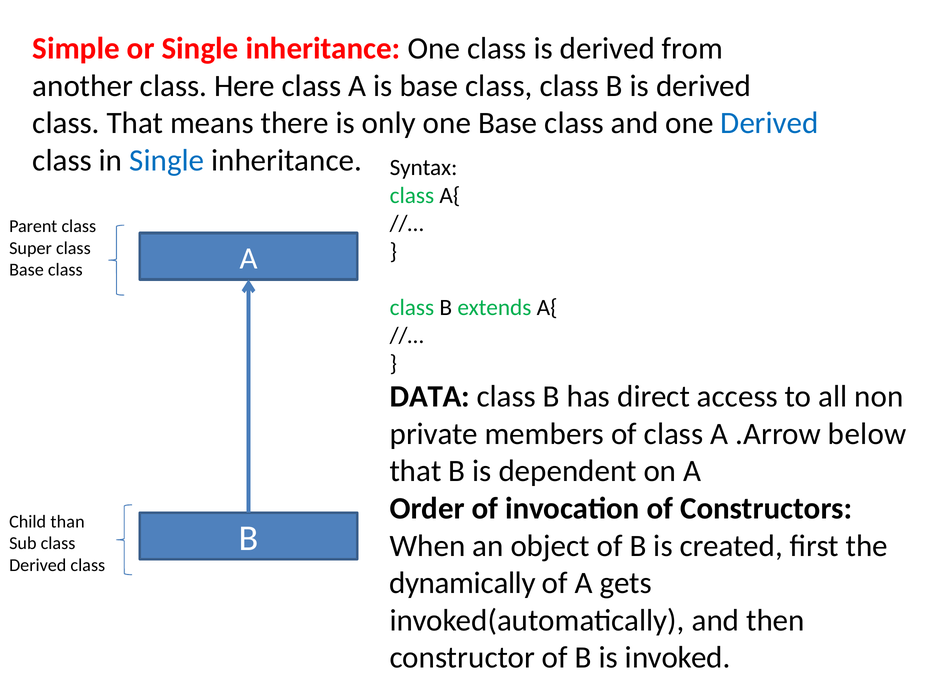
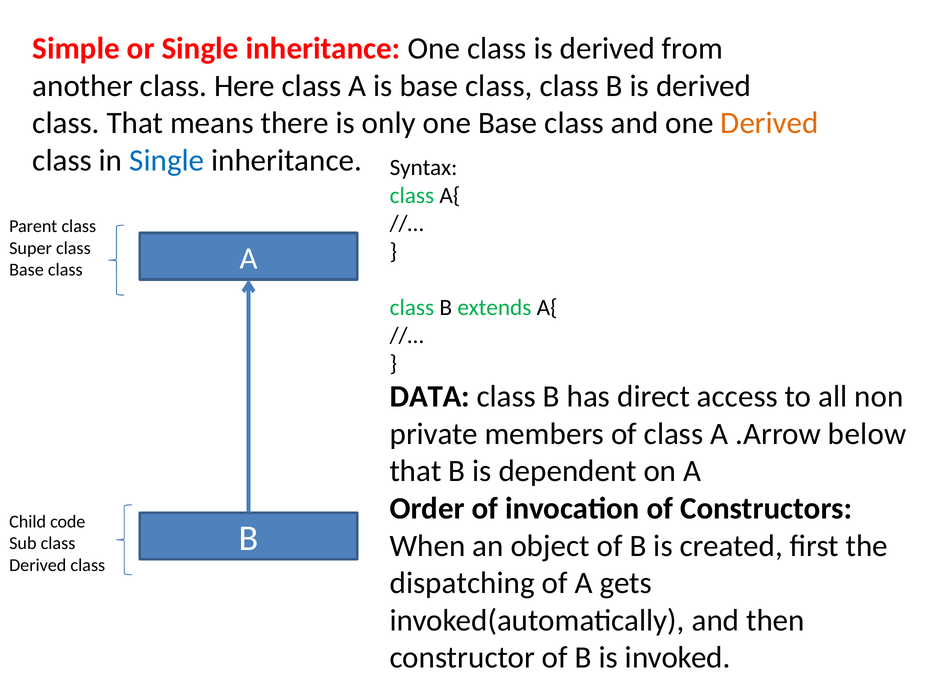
Derived colour: blue -> orange (769, 123)
than: than -> code (68, 522)
dynamically: dynamically -> dispatching (462, 583)
